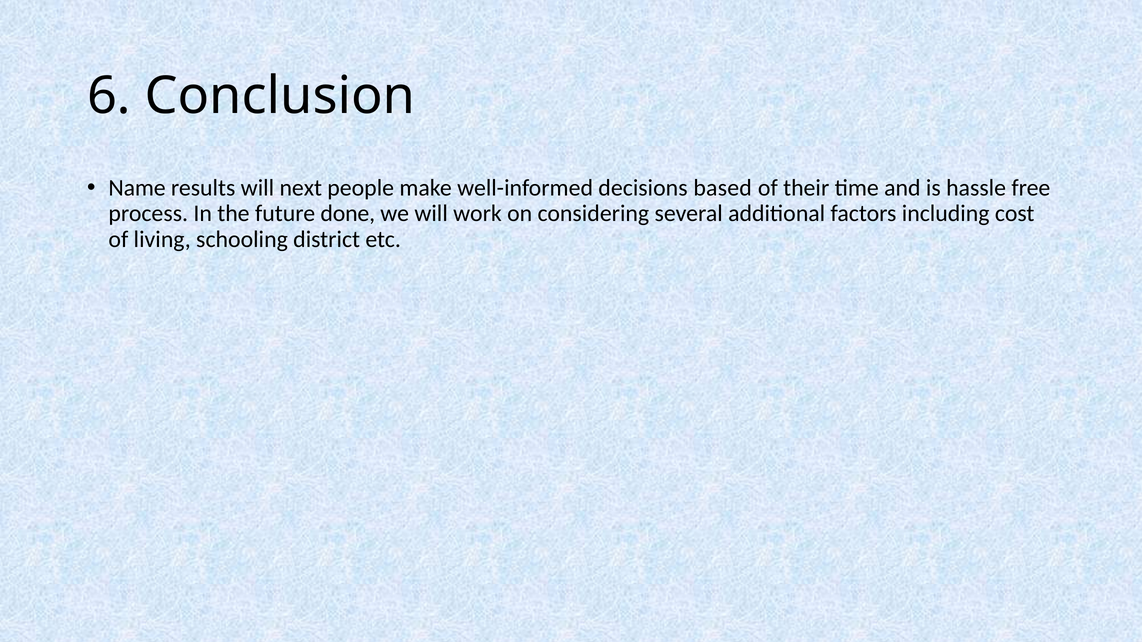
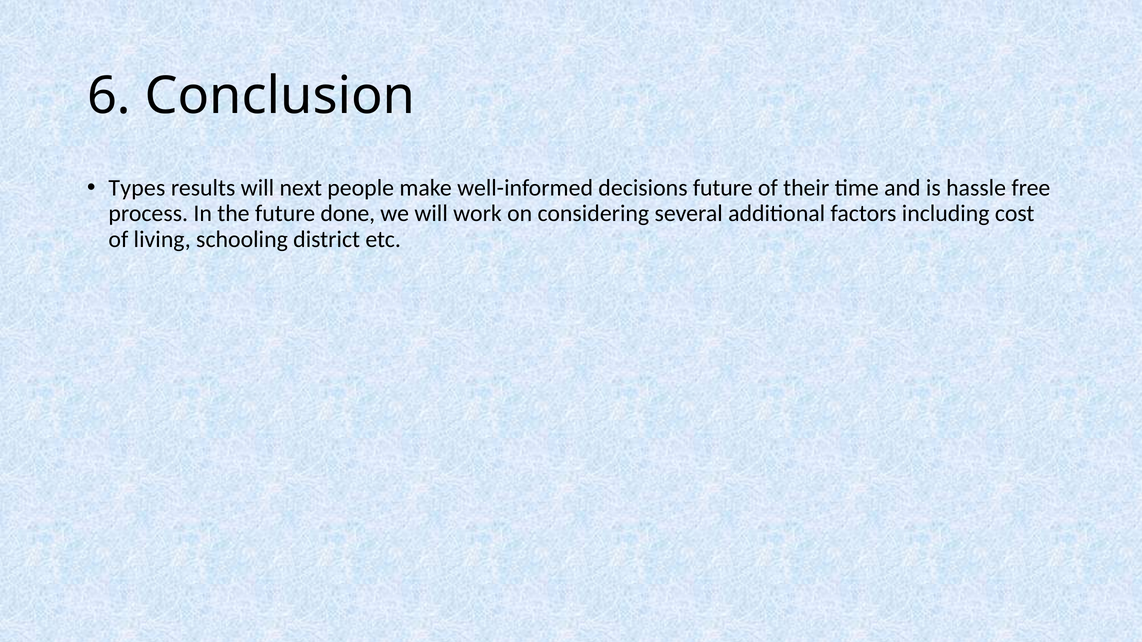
Name: Name -> Types (137, 188)
decisions based: based -> future (723, 188)
